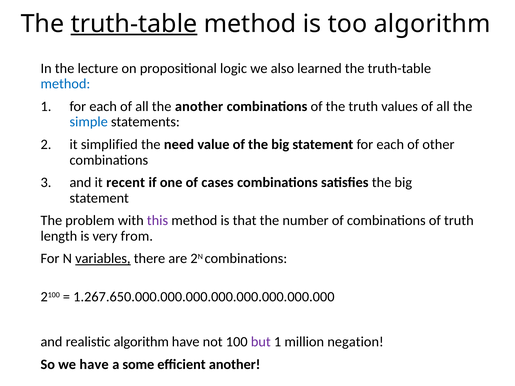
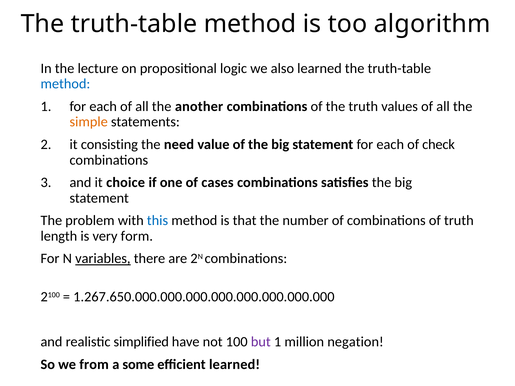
truth-table underline: present -> none (134, 24)
simple colour: blue -> orange (89, 122)
simplified: simplified -> consisting (109, 145)
other: other -> check (439, 145)
recent: recent -> choice (126, 183)
this colour: purple -> blue (158, 221)
from: from -> form (137, 236)
realistic algorithm: algorithm -> simplified (141, 342)
we have: have -> from (94, 365)
efficient another: another -> learned (235, 365)
